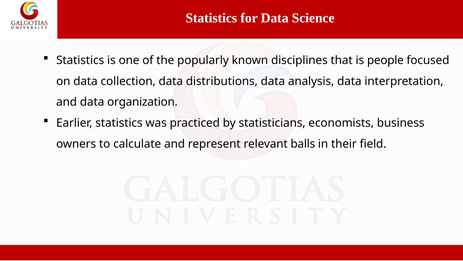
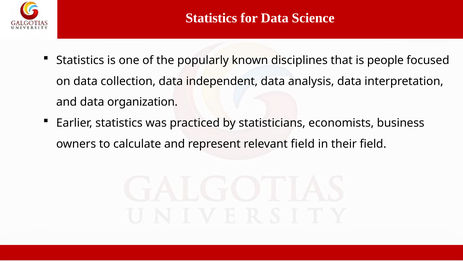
distributions: distributions -> independent (222, 81)
relevant balls: balls -> field (303, 144)
